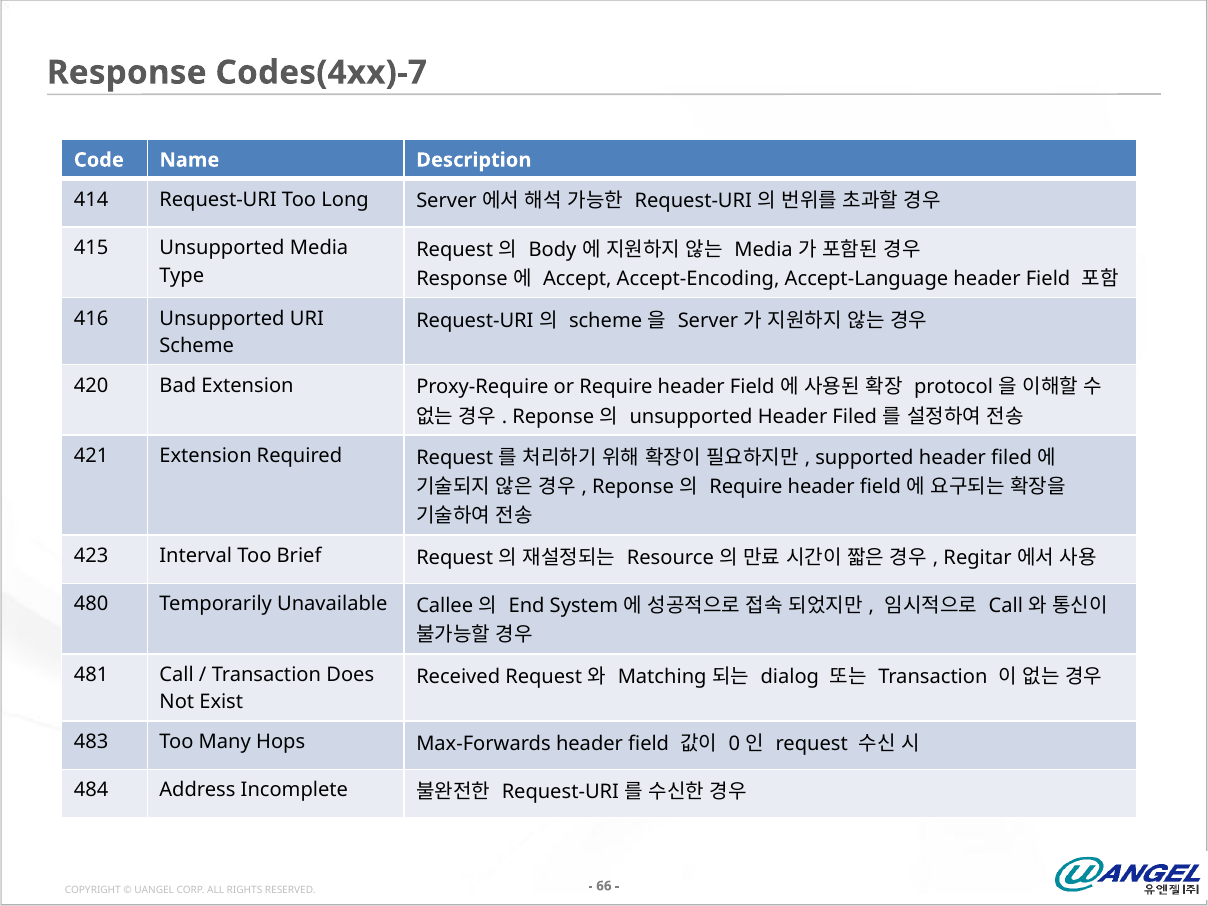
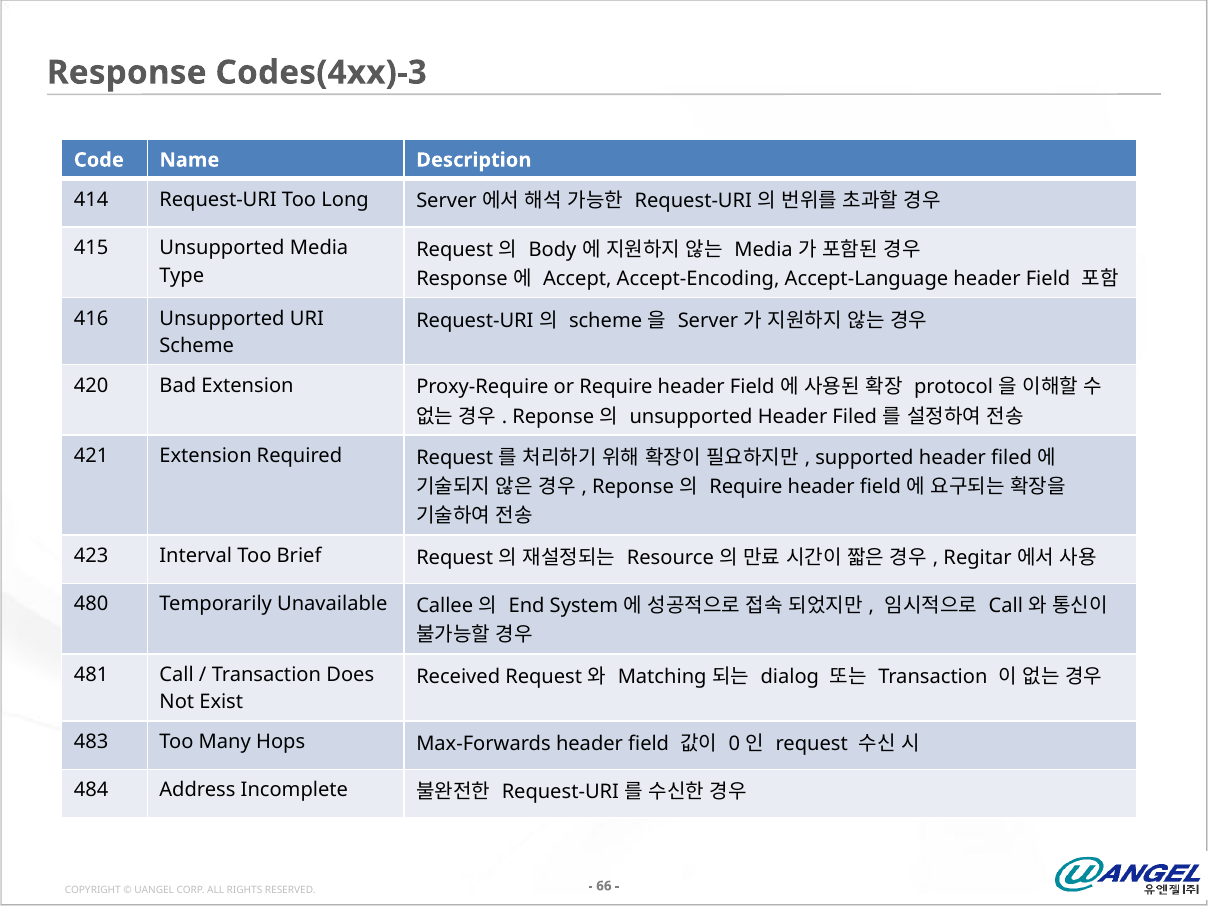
Codes(4xx)-7: Codes(4xx)-7 -> Codes(4xx)-3 (321, 73)
